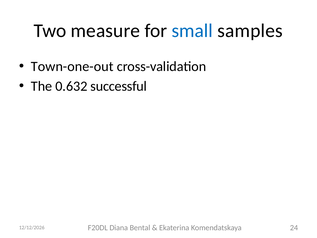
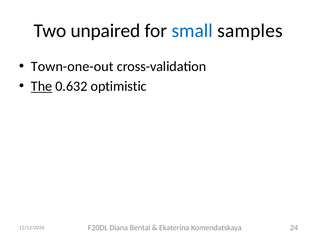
measure: measure -> unpaired (105, 31)
The underline: none -> present (42, 86)
successful: successful -> optimistic (119, 86)
